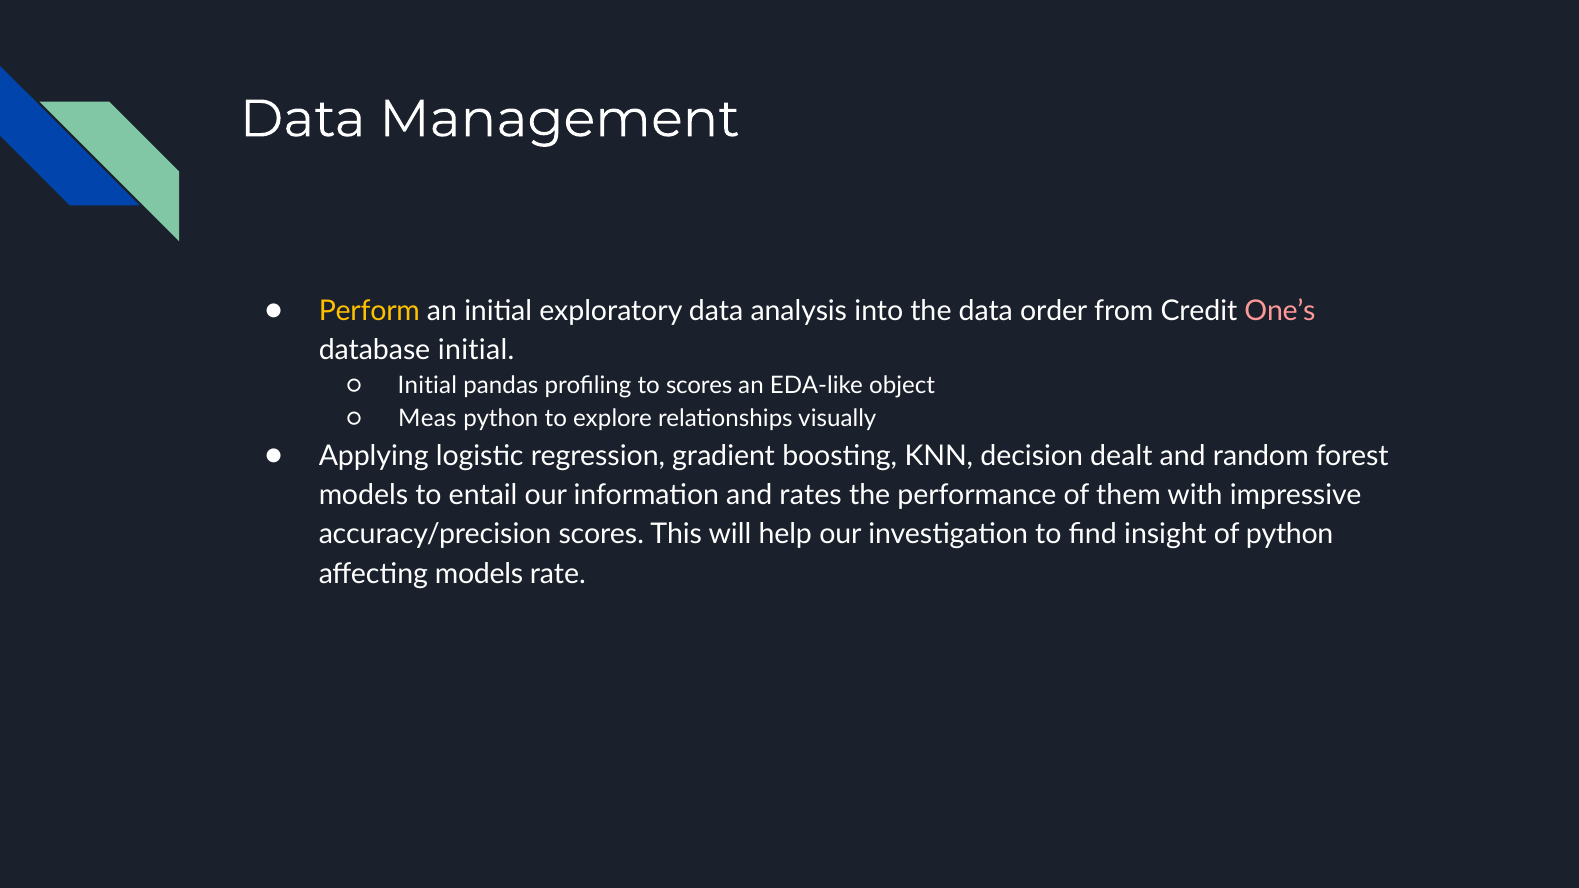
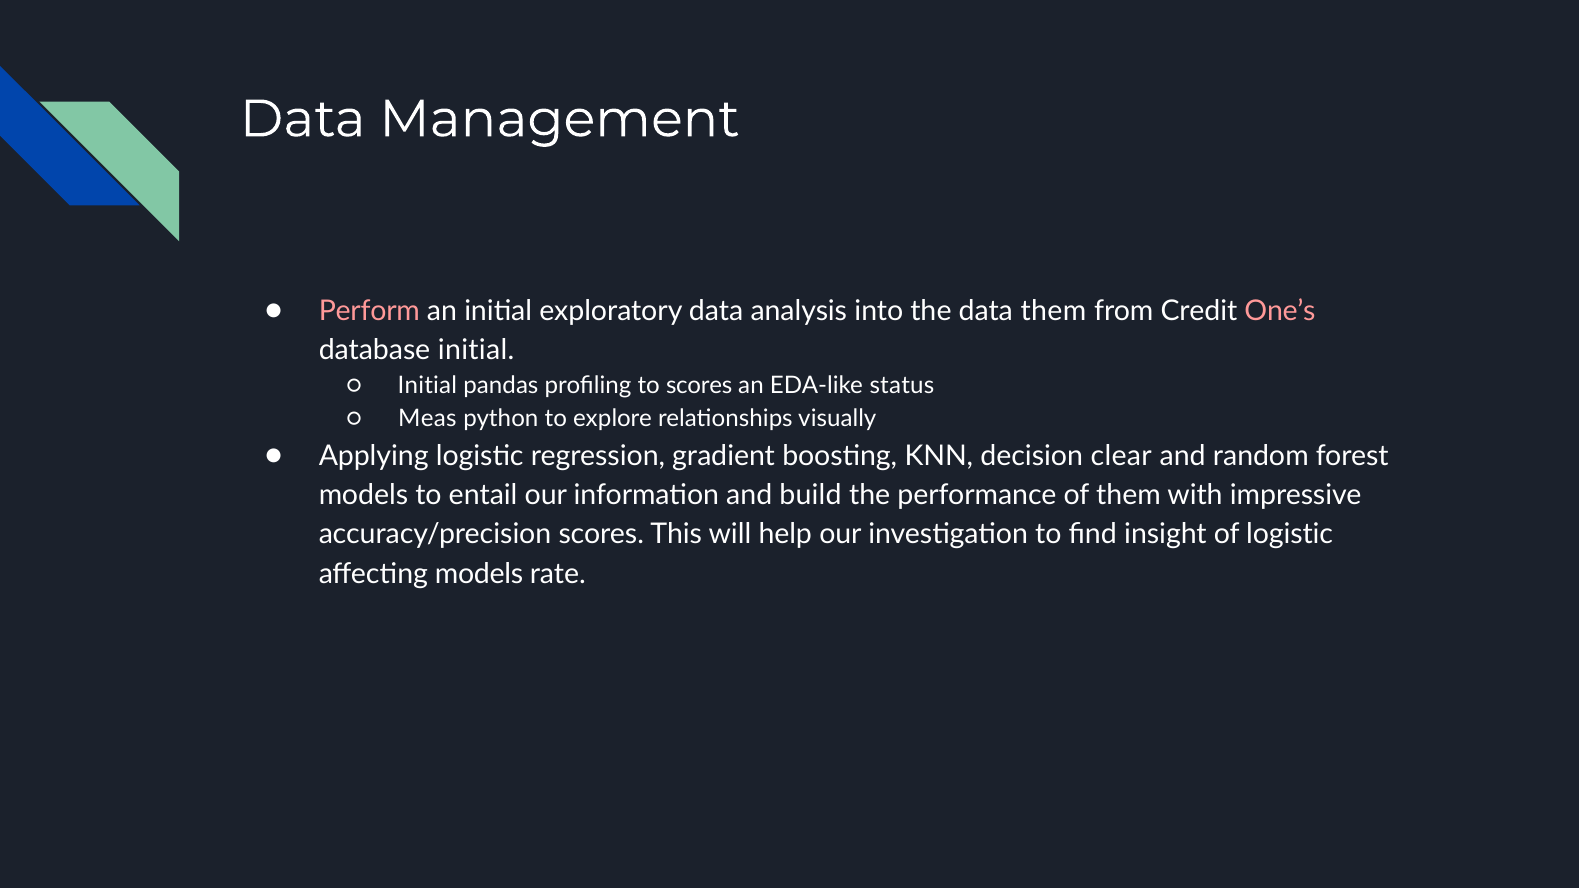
Perform colour: yellow -> pink (369, 311)
data order: order -> them (1053, 311)
object: object -> status (902, 386)
dealt: dealt -> clear (1121, 456)
rates: rates -> build (810, 495)
of python: python -> logistic (1290, 535)
